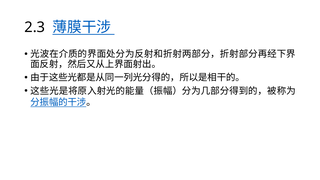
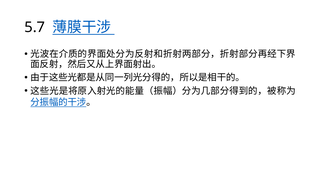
2.3: 2.3 -> 5.7 (35, 27)
